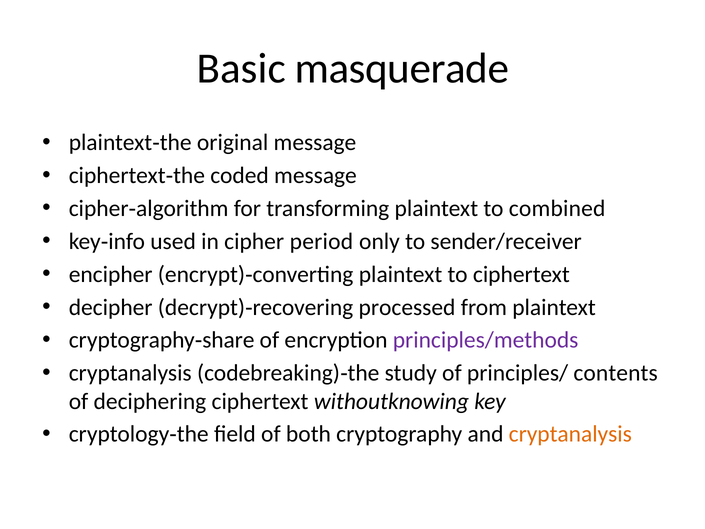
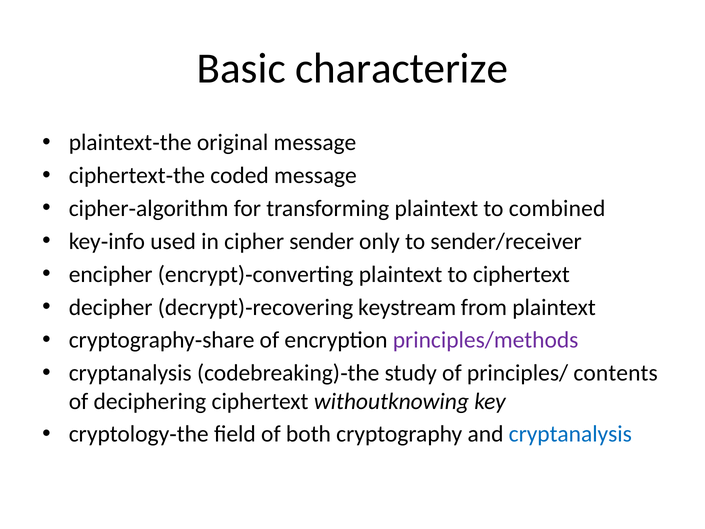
masquerade: masquerade -> characterize (402, 68)
period: period -> sender (322, 241)
processed: processed -> keystream (407, 307)
cryptanalysis colour: orange -> blue (570, 434)
